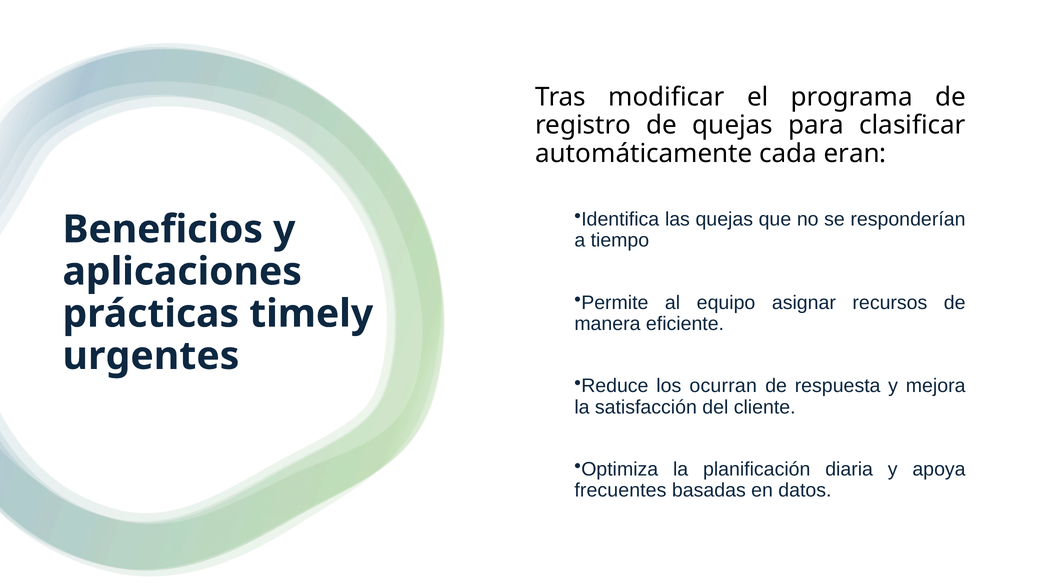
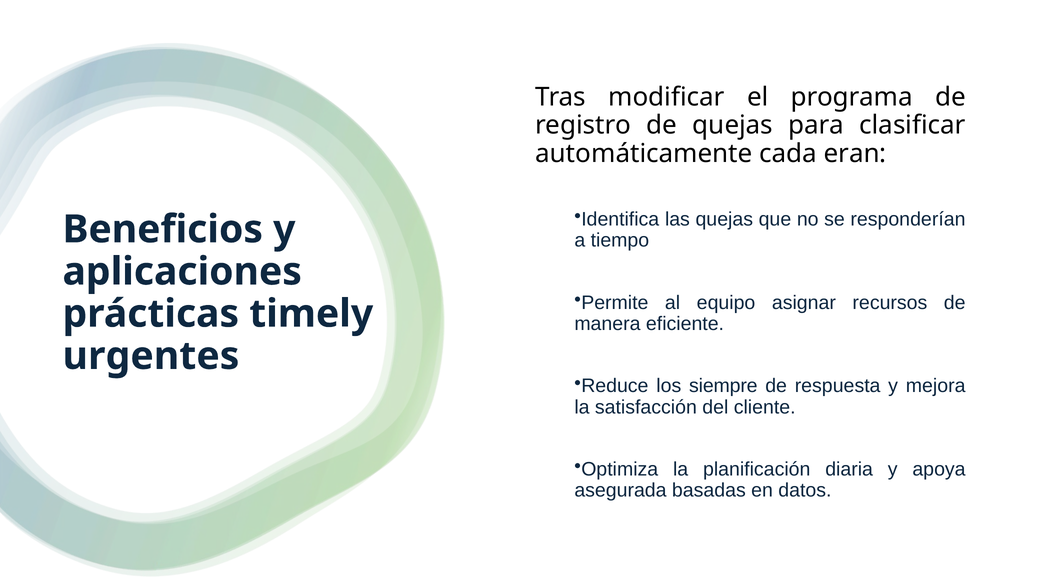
ocurran: ocurran -> siempre (723, 386)
frecuentes: frecuentes -> asegurada (620, 491)
